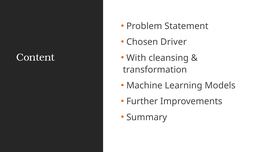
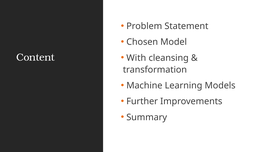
Driver: Driver -> Model (174, 42)
